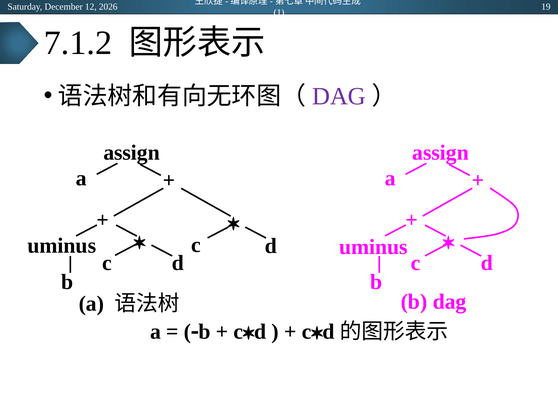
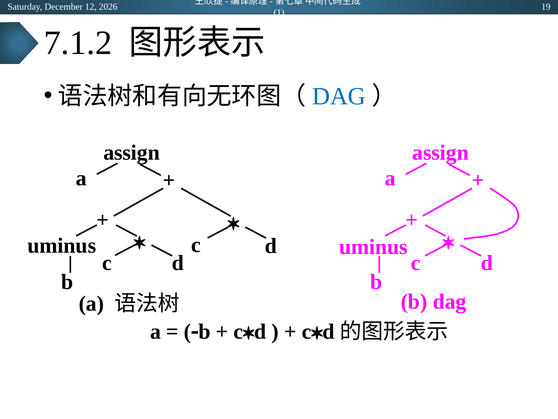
DAG colour: purple -> blue (339, 96)
